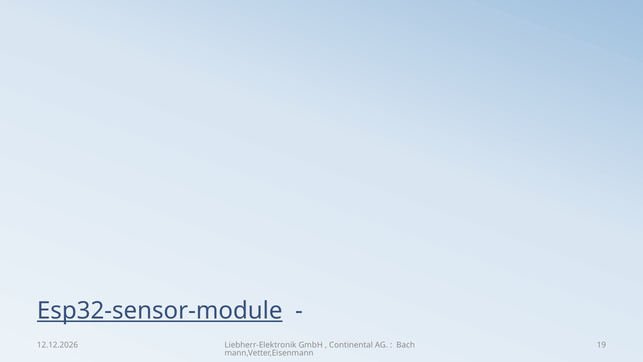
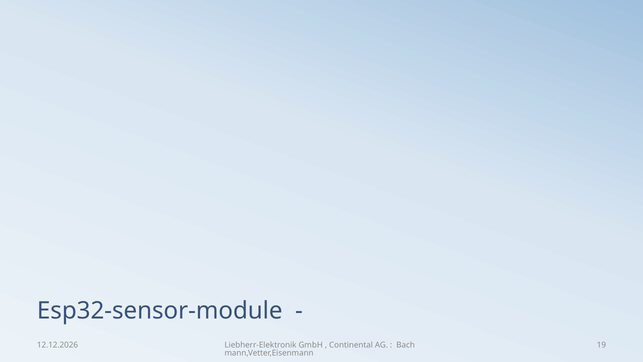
Esp32-sensor-module underline: present -> none (160, 311)
